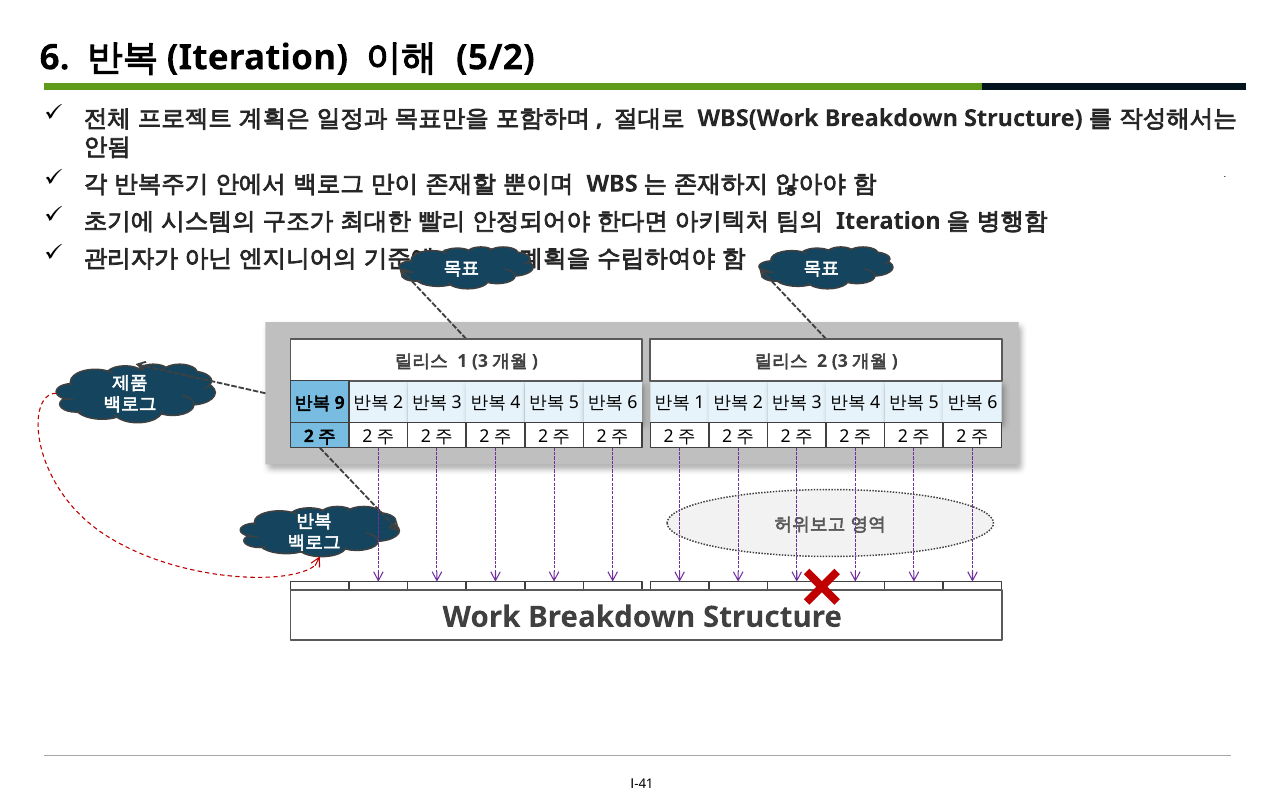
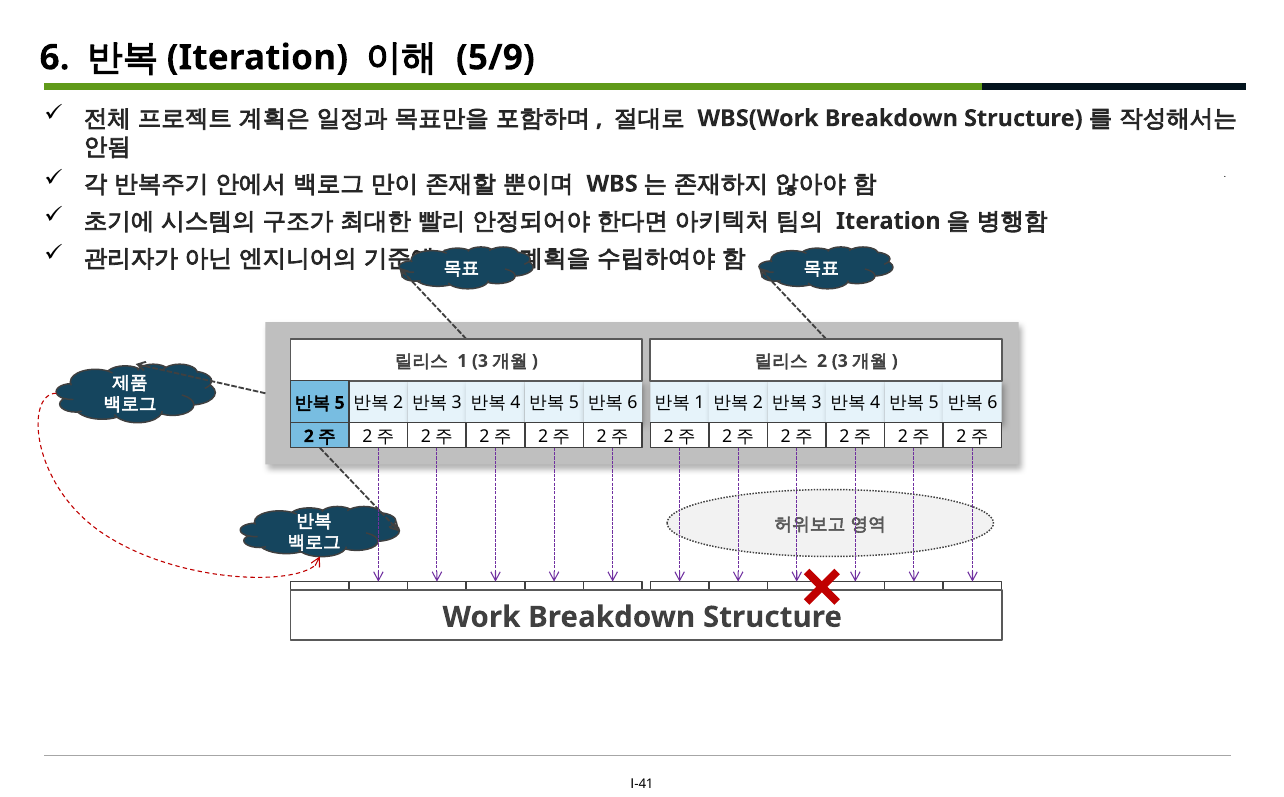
5/2: 5/2 -> 5/9 (495, 58)
9: 9 -> 5 (340, 403)
